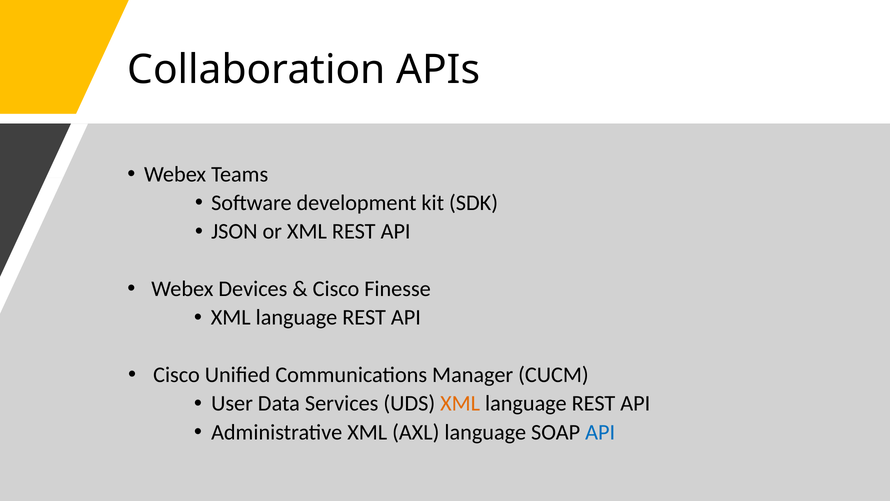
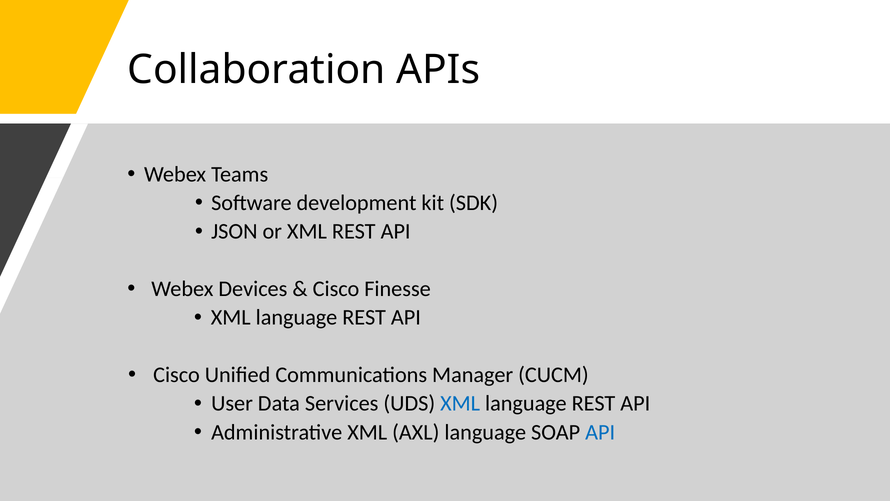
XML colour: orange -> blue (460, 403)
